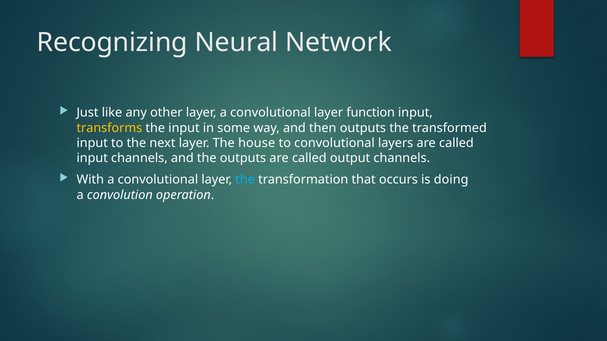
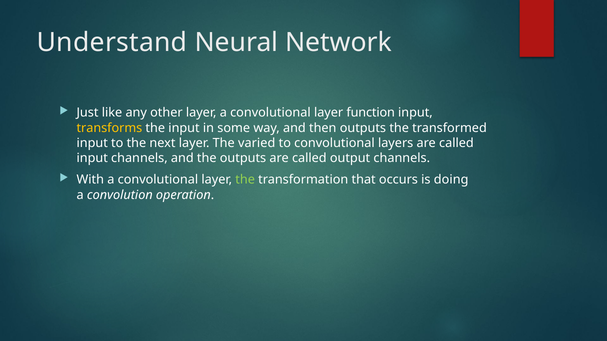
Recognizing: Recognizing -> Understand (112, 43)
house: house -> varied (257, 143)
the colour: light blue -> light green (245, 180)
